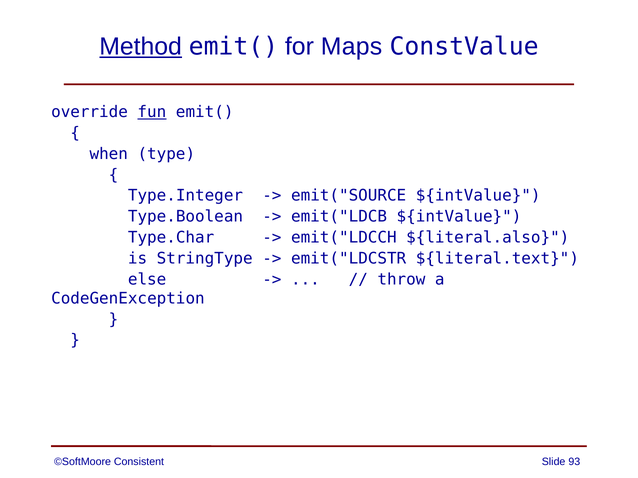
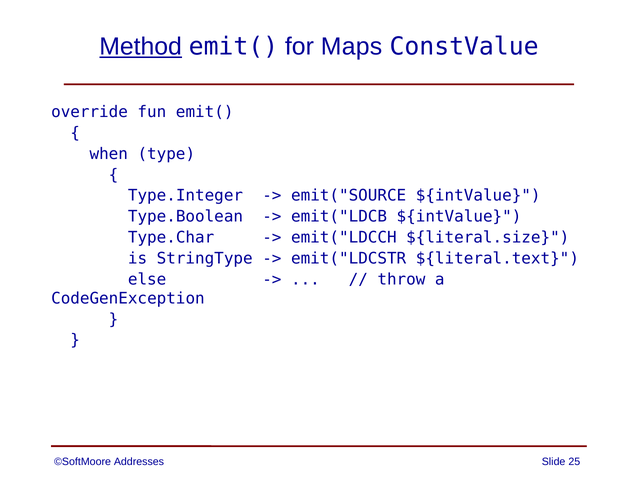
fun underline: present -> none (152, 112)
${literal.also: ${literal.also -> ${literal.size (488, 238)
Consistent: Consistent -> Addresses (139, 462)
93: 93 -> 25 (574, 462)
